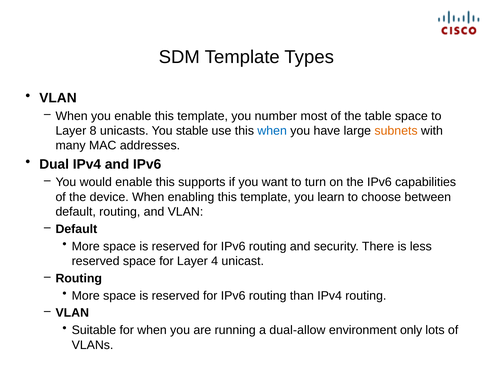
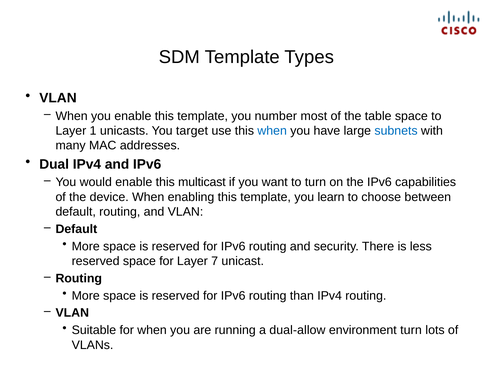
8: 8 -> 1 (93, 131)
stable: stable -> target (192, 131)
subnets colour: orange -> blue (396, 131)
supports: supports -> multicast (202, 182)
4: 4 -> 7 (215, 261)
environment only: only -> turn (411, 330)
